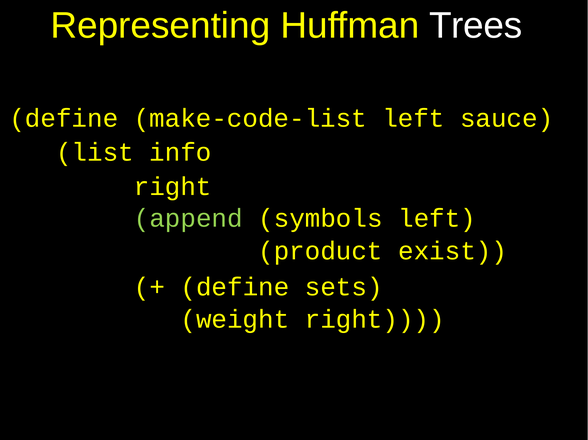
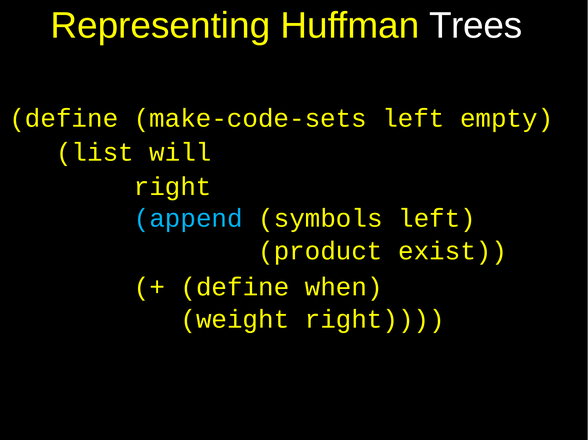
make-code-list: make-code-list -> make-code-sets (250, 118)
sauce: sauce -> empty (507, 118)
info: info -> will (180, 153)
append colour: light green -> light blue (188, 219)
sets: sets -> when (344, 287)
